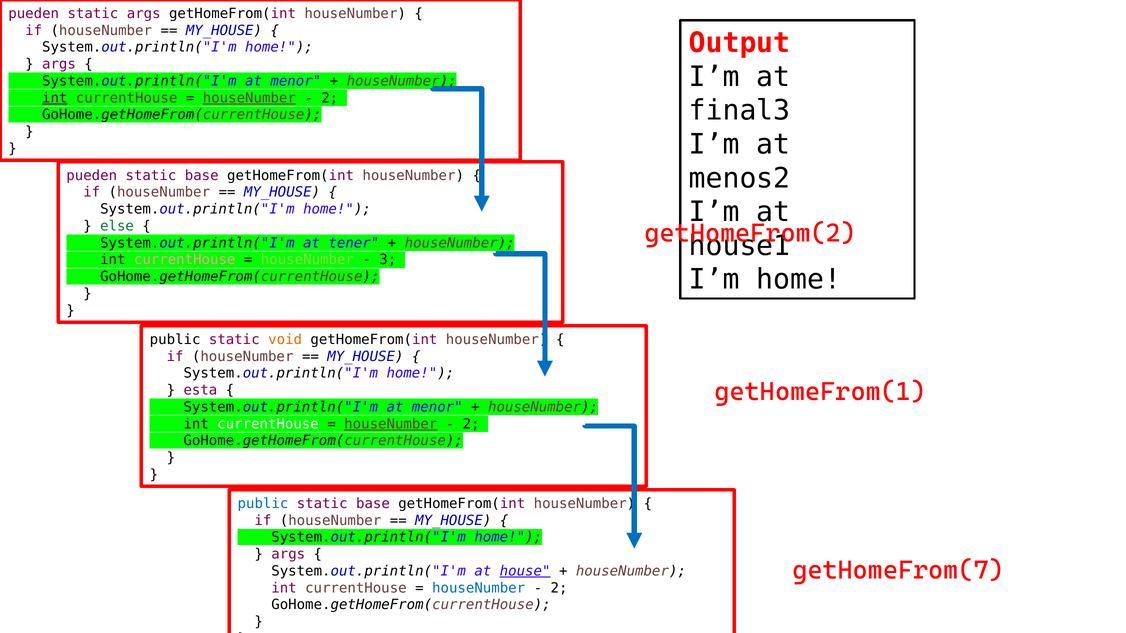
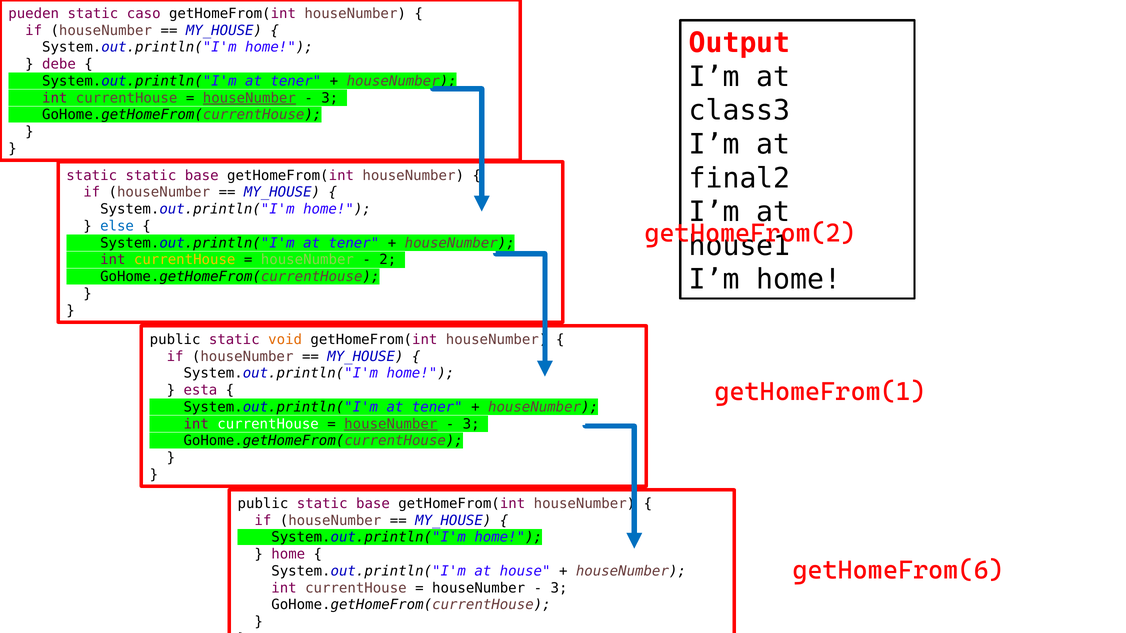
static args: args -> caso (144, 14)
args: args -> debe (59, 64)
menor: menor -> tener (296, 81)
int underline: present -> none (55, 98)
2: 2 -> 3 (330, 98)
final3: final3 -> class3 (740, 111)
menos2: menos2 -> final2 (740, 178)
pueden: pueden -> static (92, 176)
else colour: green -> blue (117, 226)
currentHouse colour: pink -> yellow (185, 260)
3: 3 -> 2 (388, 260)
menor: menor -> tener (437, 407)
2: 2 -> 3 (471, 424)
public colour: blue -> black (263, 504)
args: args -> home (288, 555)
getHomeFrom(7: getHomeFrom(7 -> getHomeFrom(6 (898, 570)
house underline: present -> none (525, 571)
houseNumber colour: blue -> black (479, 588)
2: 2 -> 3 (559, 588)
